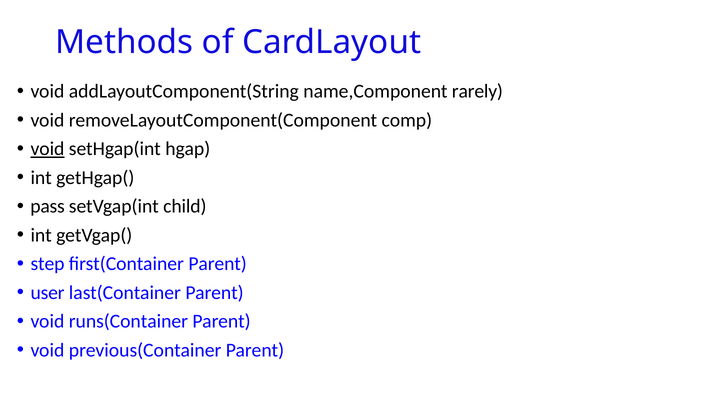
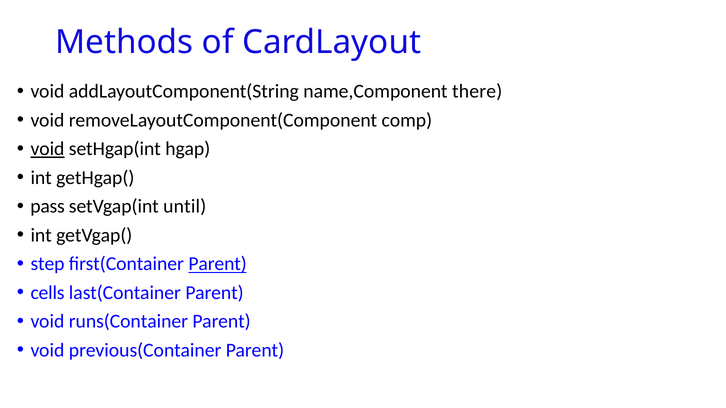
rarely: rarely -> there (477, 91)
child: child -> until (185, 207)
Parent underline: none -> present (218, 264)
user: user -> cells (48, 293)
